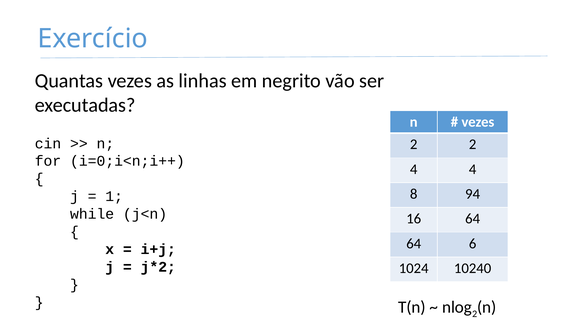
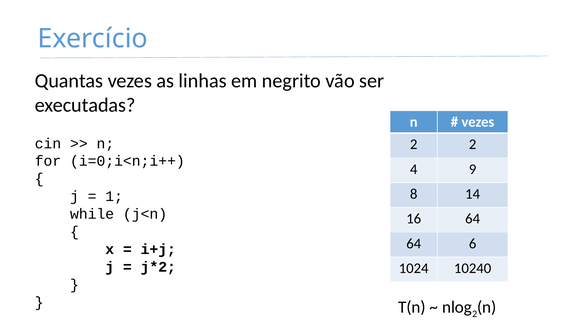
4 4: 4 -> 9 (473, 169)
94: 94 -> 14 (473, 194)
